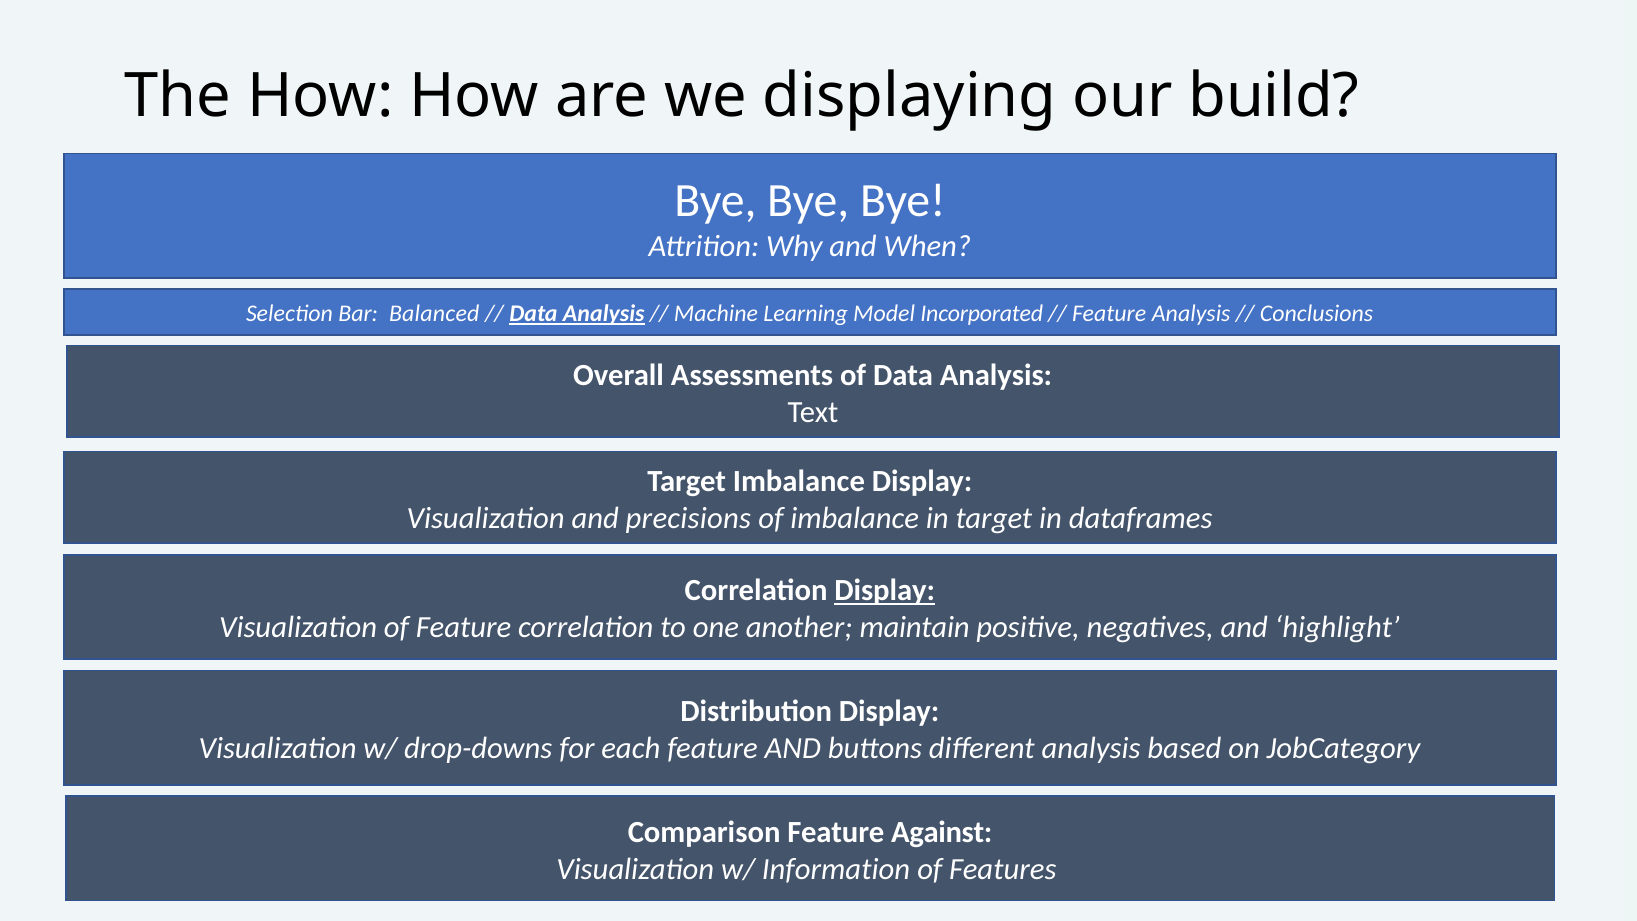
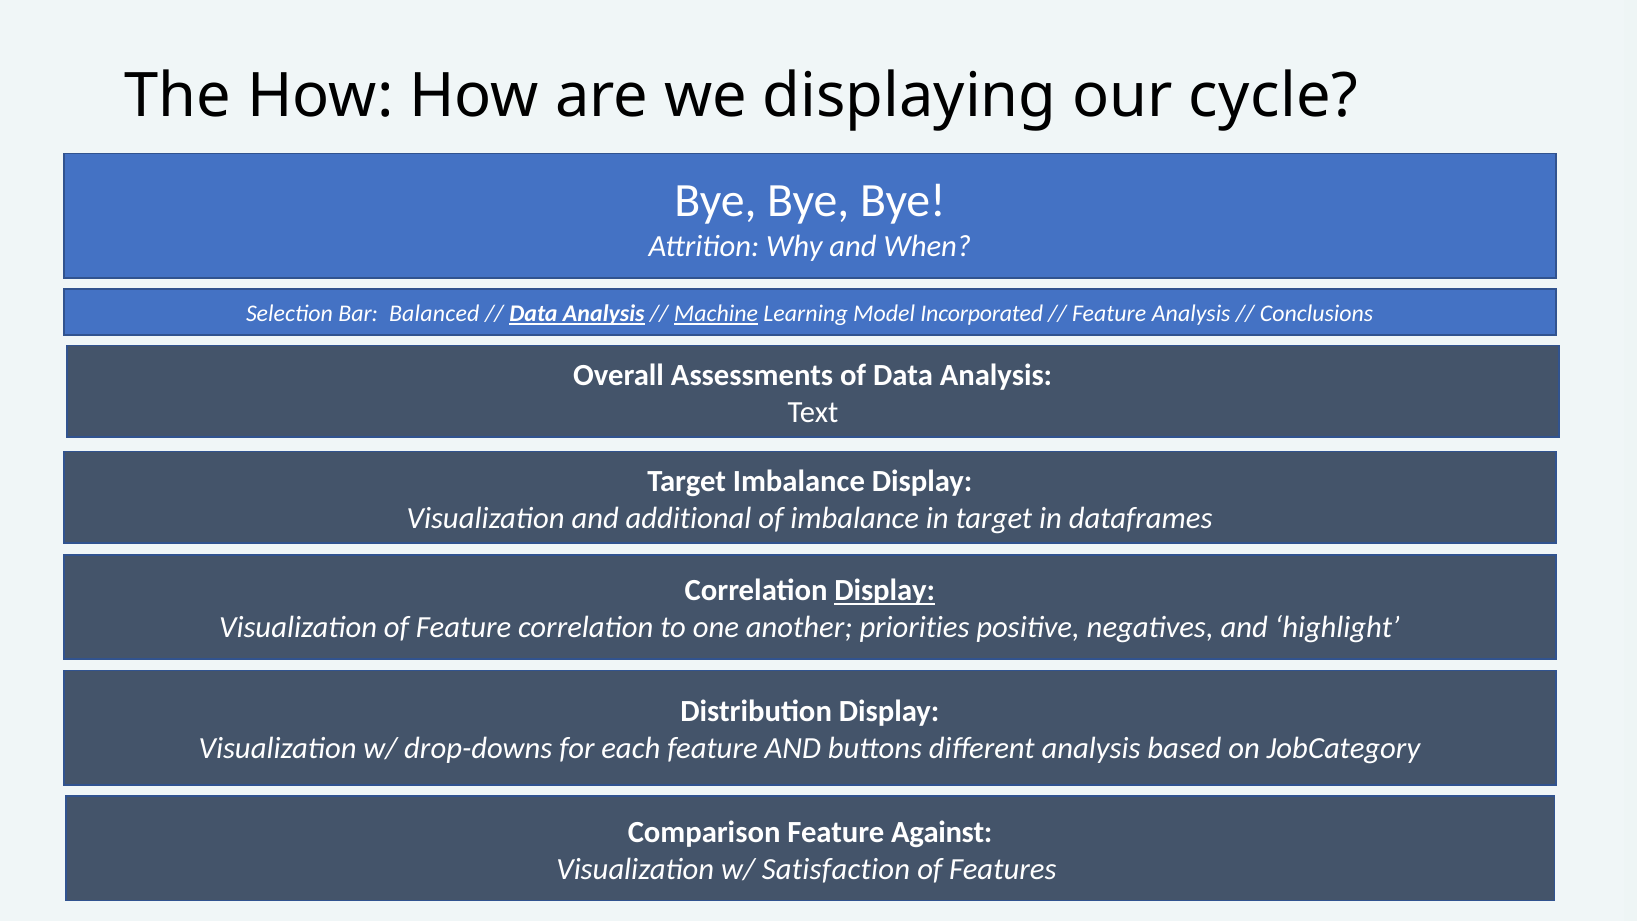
build: build -> cycle (1274, 96)
Machine underline: none -> present (716, 314)
precisions: precisions -> additional (689, 518)
maintain: maintain -> priorities (914, 627)
Information: Information -> Satisfaction (836, 869)
